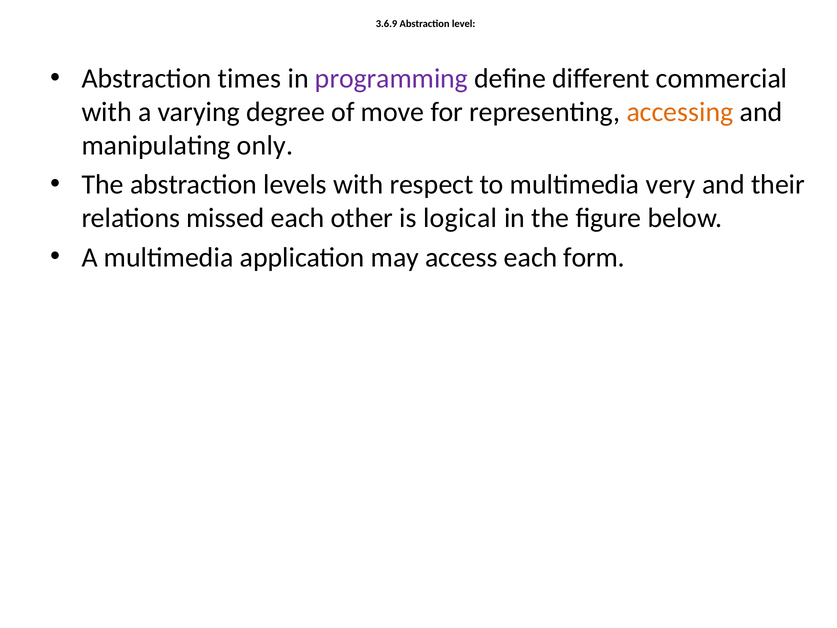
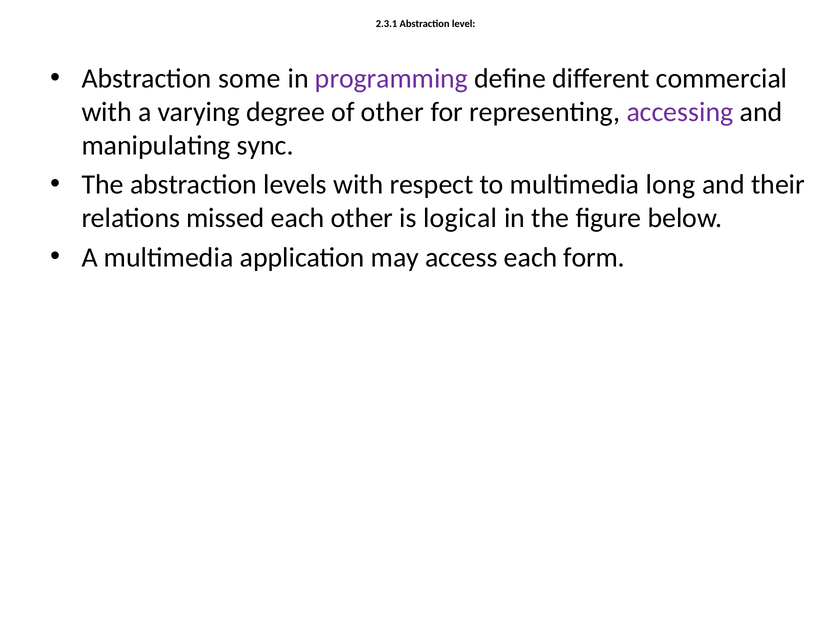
3.6.9: 3.6.9 -> 2.3.1 (387, 24)
times: times -> some (249, 79)
of move: move -> other (392, 112)
accessing colour: orange -> purple (680, 112)
only: only -> sync (265, 146)
very: very -> long (671, 185)
